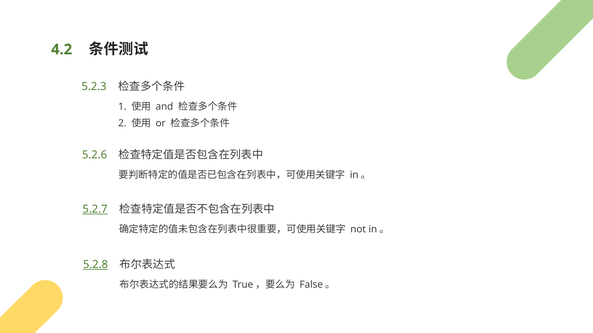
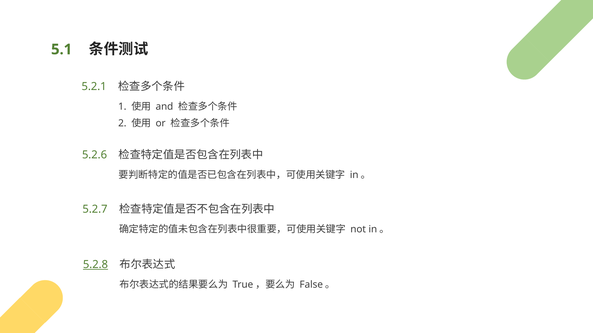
4.2: 4.2 -> 5.1 (62, 50)
5.2.3: 5.2.3 -> 5.2.1 (94, 87)
5.2.7 underline: present -> none (95, 210)
